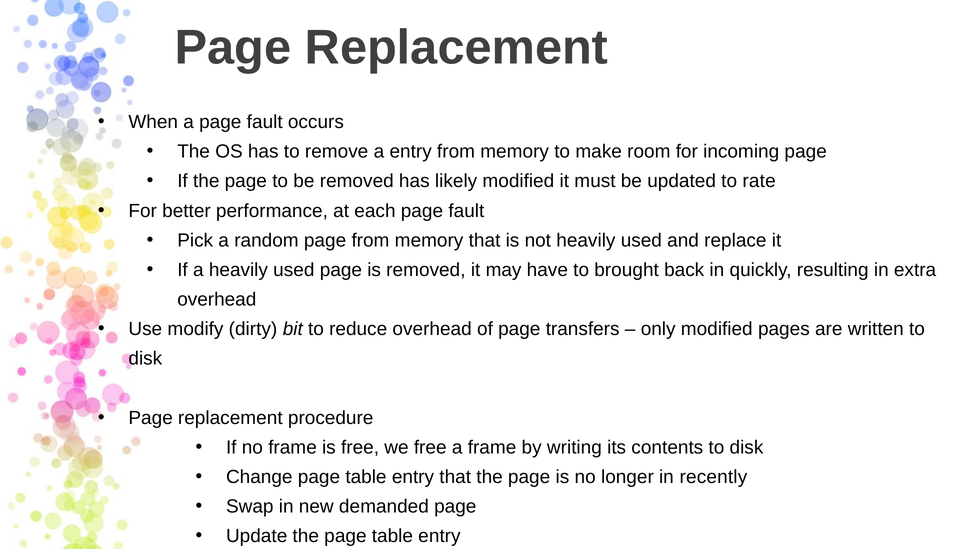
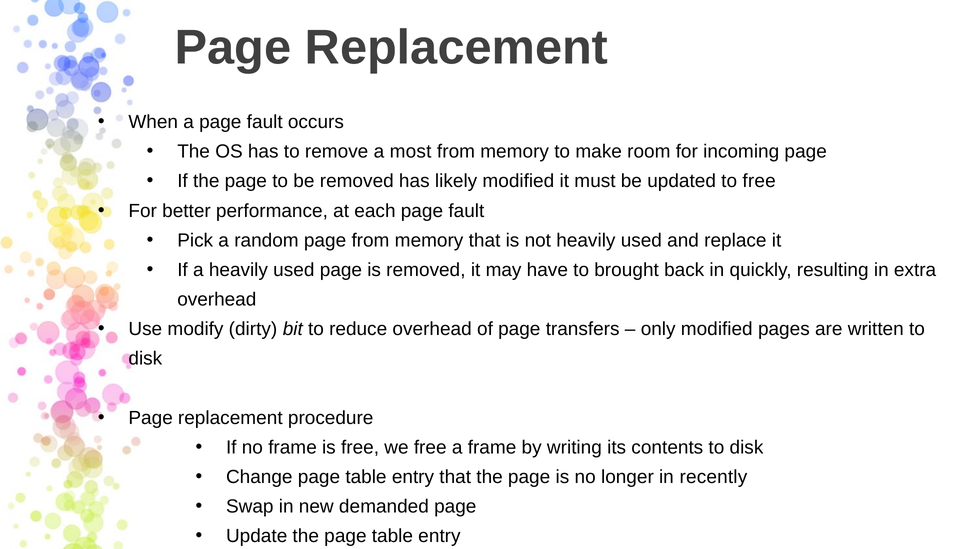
a entry: entry -> most (411, 152)
to rate: rate -> free (759, 181)
